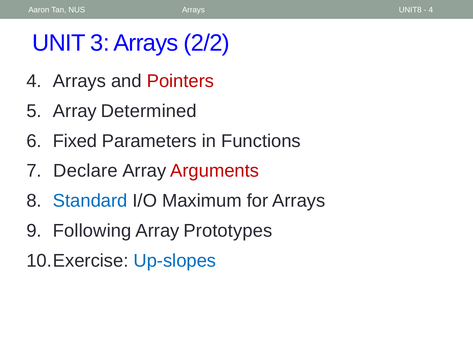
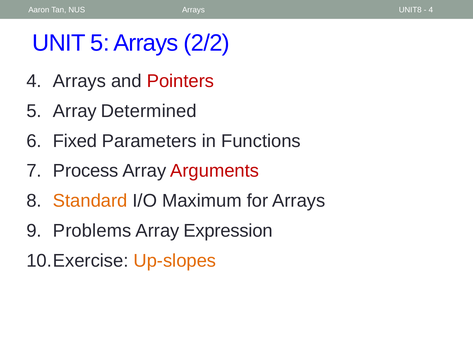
UNIT 3: 3 -> 5 (100, 43)
Declare: Declare -> Process (86, 171)
Standard colour: blue -> orange (90, 201)
Following: Following -> Problems (92, 231)
Prototypes: Prototypes -> Expression (228, 231)
Up-slopes colour: blue -> orange (175, 260)
